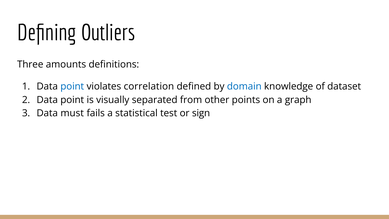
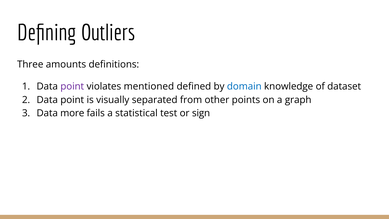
point colour: blue -> purple (72, 86)
correlation: correlation -> mentioned (149, 86)
must: must -> more (72, 113)
